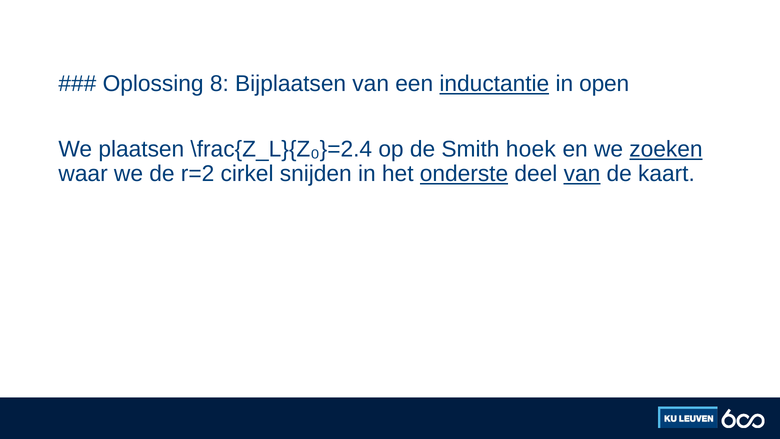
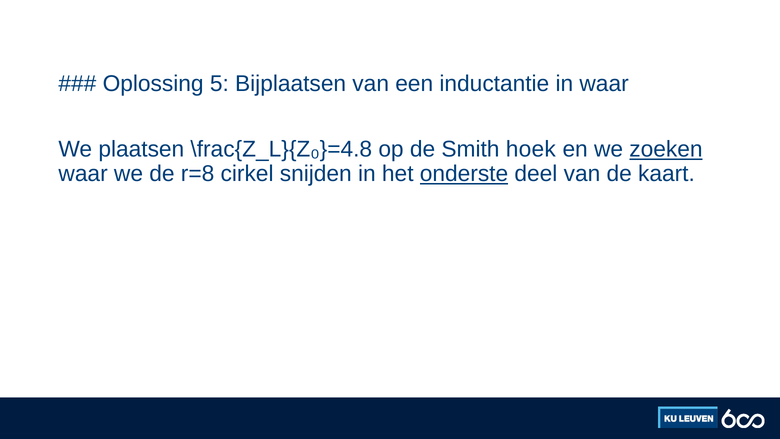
8: 8 -> 5 (219, 84)
inductantie underline: present -> none (494, 84)
in open: open -> waar (604, 84)
\frac{Z_L}{Z₀}=2.4: \frac{Z_L}{Z₀}=2.4 -> \frac{Z_L}{Z₀}=4.8 (281, 149)
r=2: r=2 -> r=8 (198, 174)
van underline: present -> none (582, 174)
